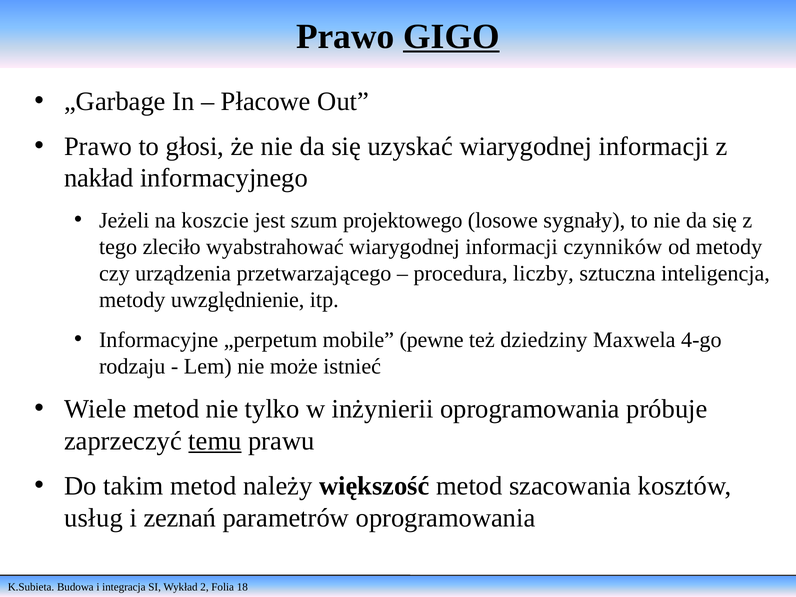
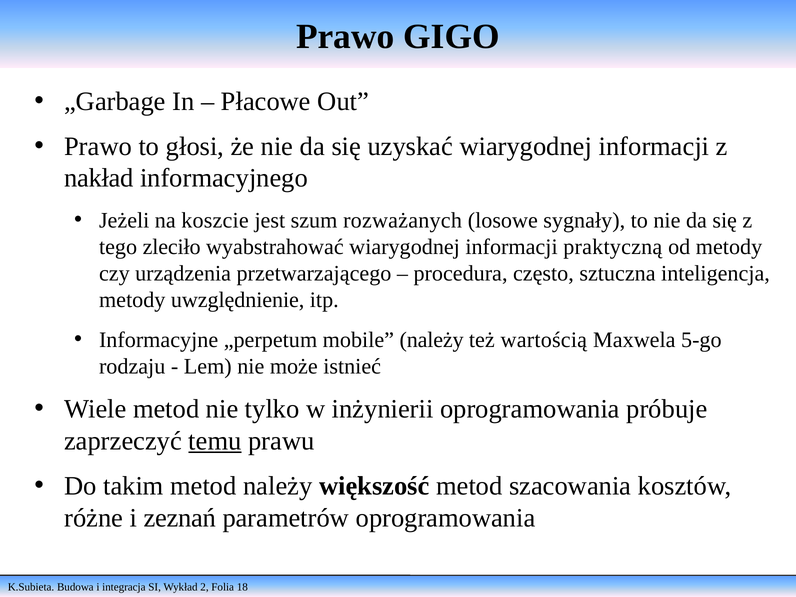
GIGO underline: present -> none (451, 36)
projektowego: projektowego -> rozważanych (403, 220)
czynników: czynników -> praktyczną (613, 247)
liczby: liczby -> często (543, 273)
mobile pewne: pewne -> należy (432, 340)
dziedziny: dziedziny -> wartością (544, 340)
4-go: 4-go -> 5-go (701, 340)
usług: usług -> różne (94, 518)
